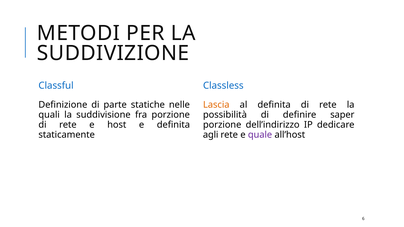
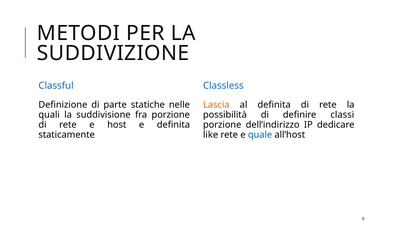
saper: saper -> classi (342, 115)
agli: agli -> like (211, 135)
quale colour: purple -> blue (260, 135)
